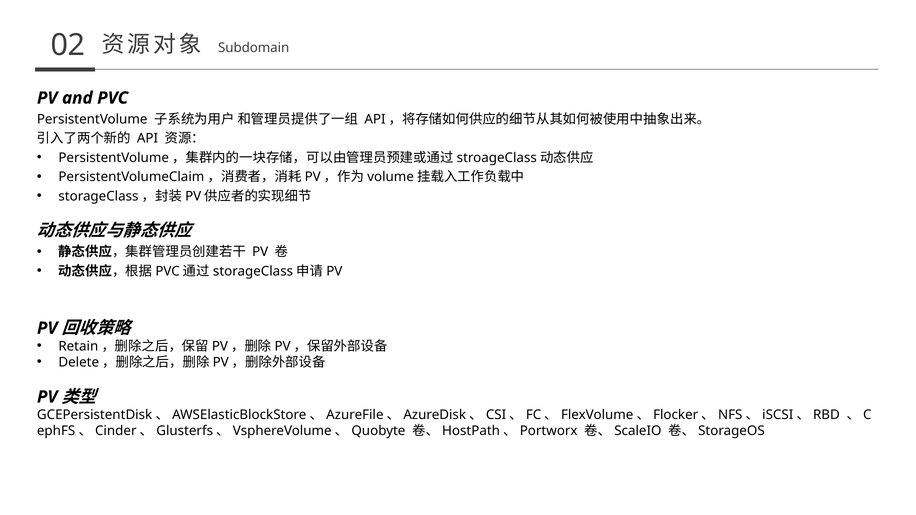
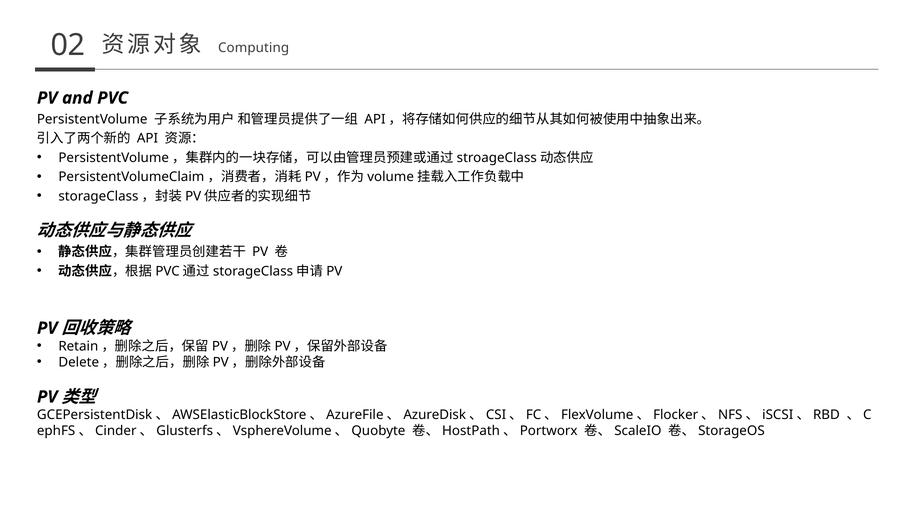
Subdomain: Subdomain -> Computing (254, 48)
